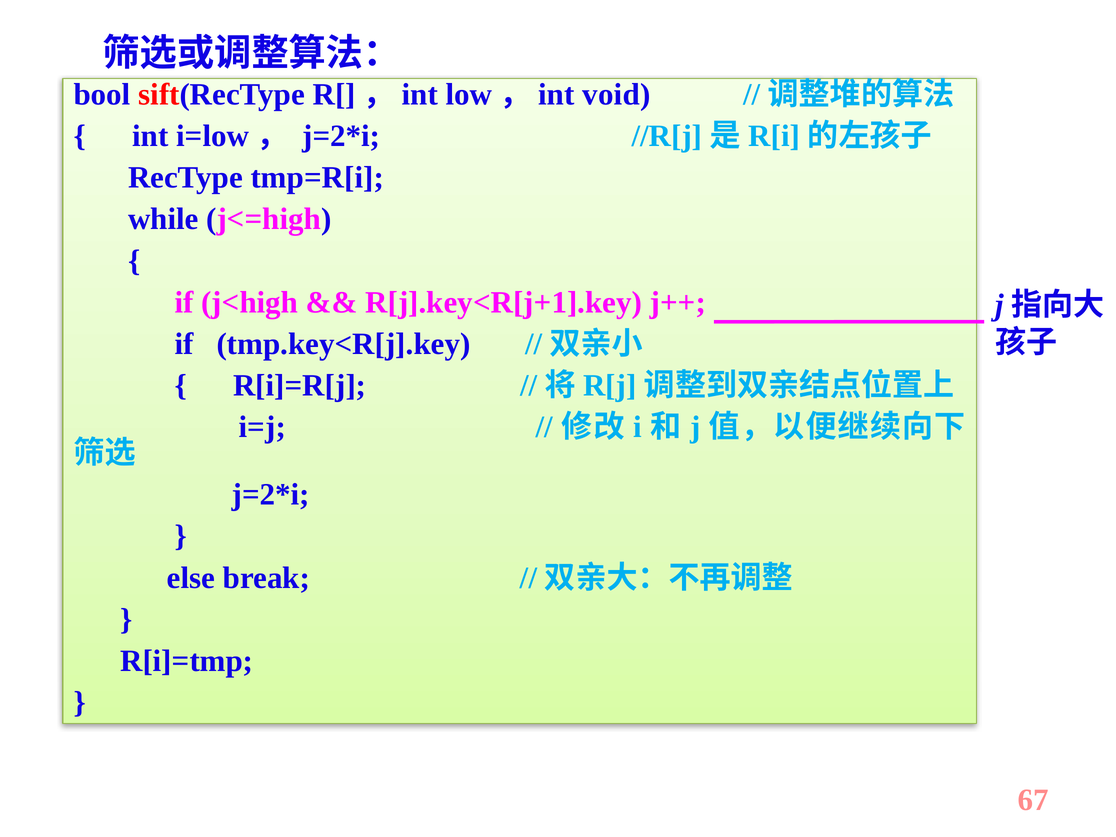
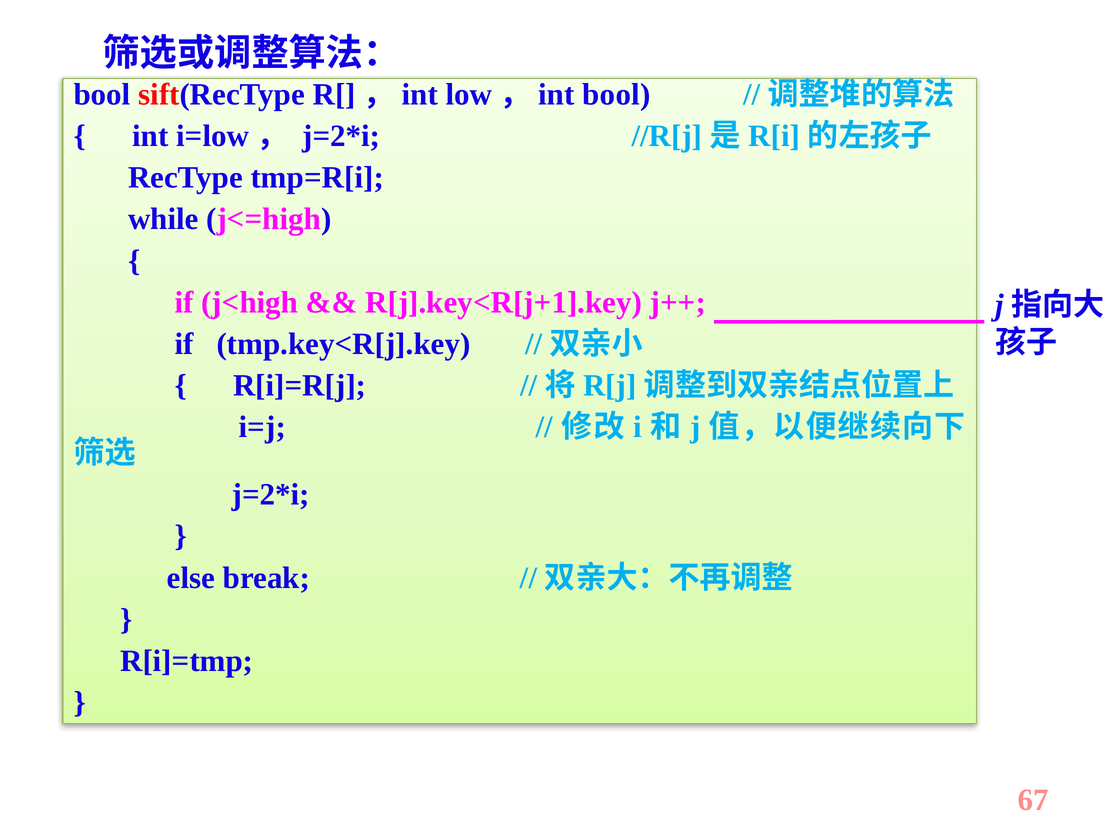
low，int void: void -> bool (617, 95)
